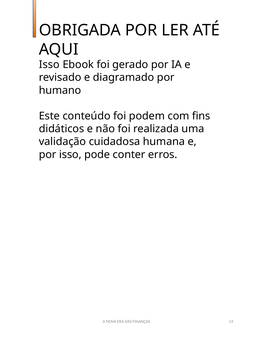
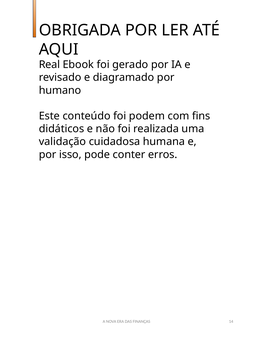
Isso: Isso -> Real (49, 65)
